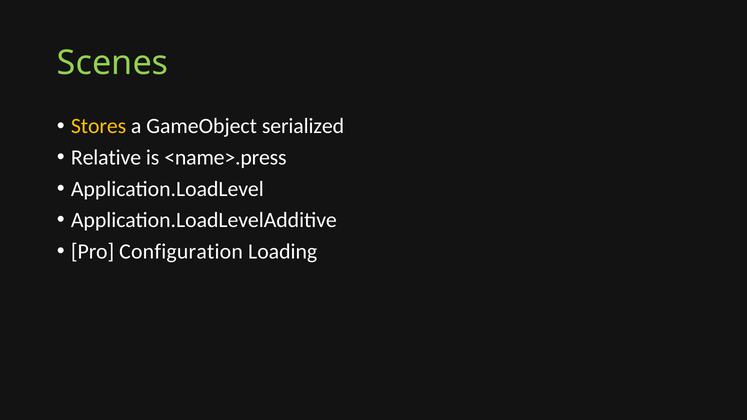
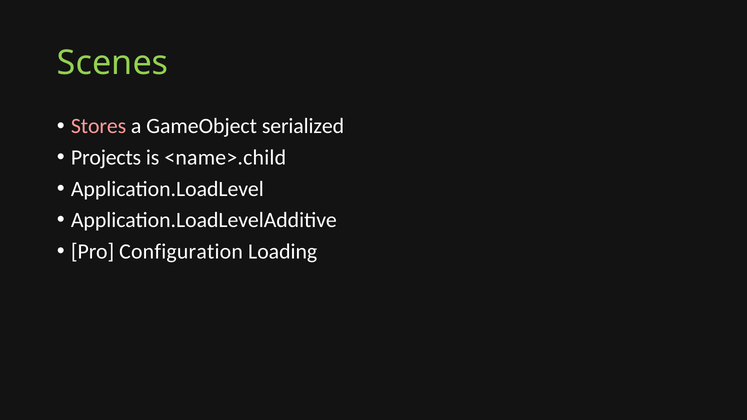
Stores colour: yellow -> pink (99, 126)
Relative: Relative -> Projects (106, 158)
<name>.press: <name>.press -> <name>.child (225, 158)
